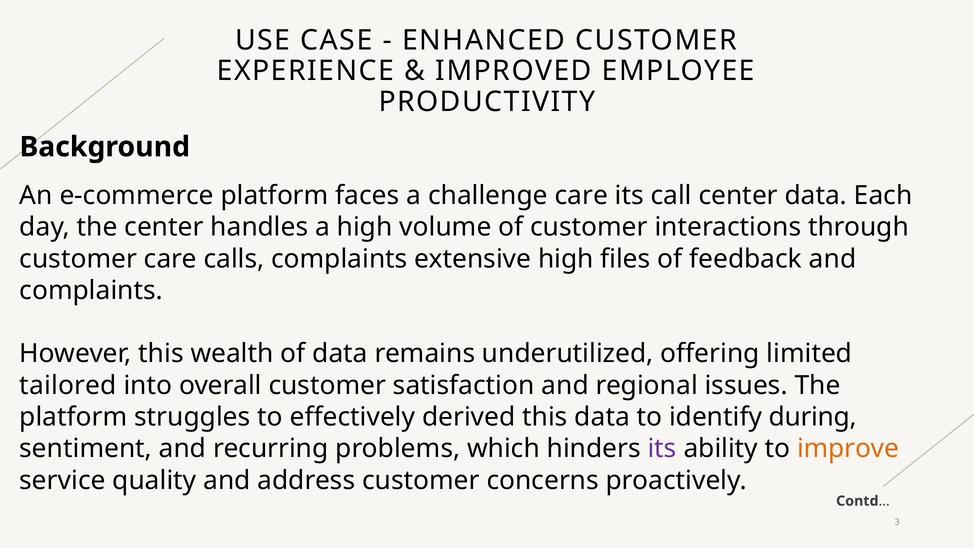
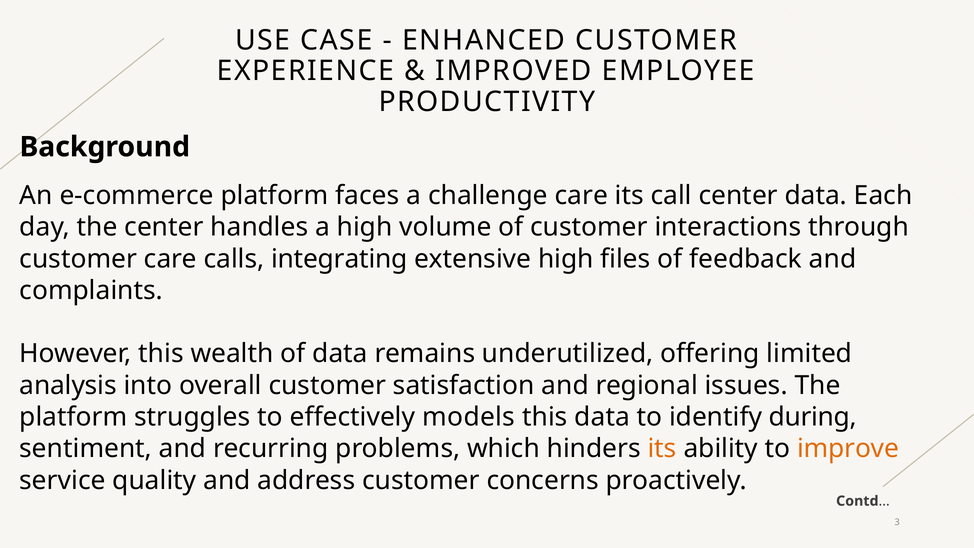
calls complaints: complaints -> integrating (339, 259)
tailored: tailored -> analysis (68, 385)
derived: derived -> models (469, 417)
its colour: purple -> orange (662, 449)
